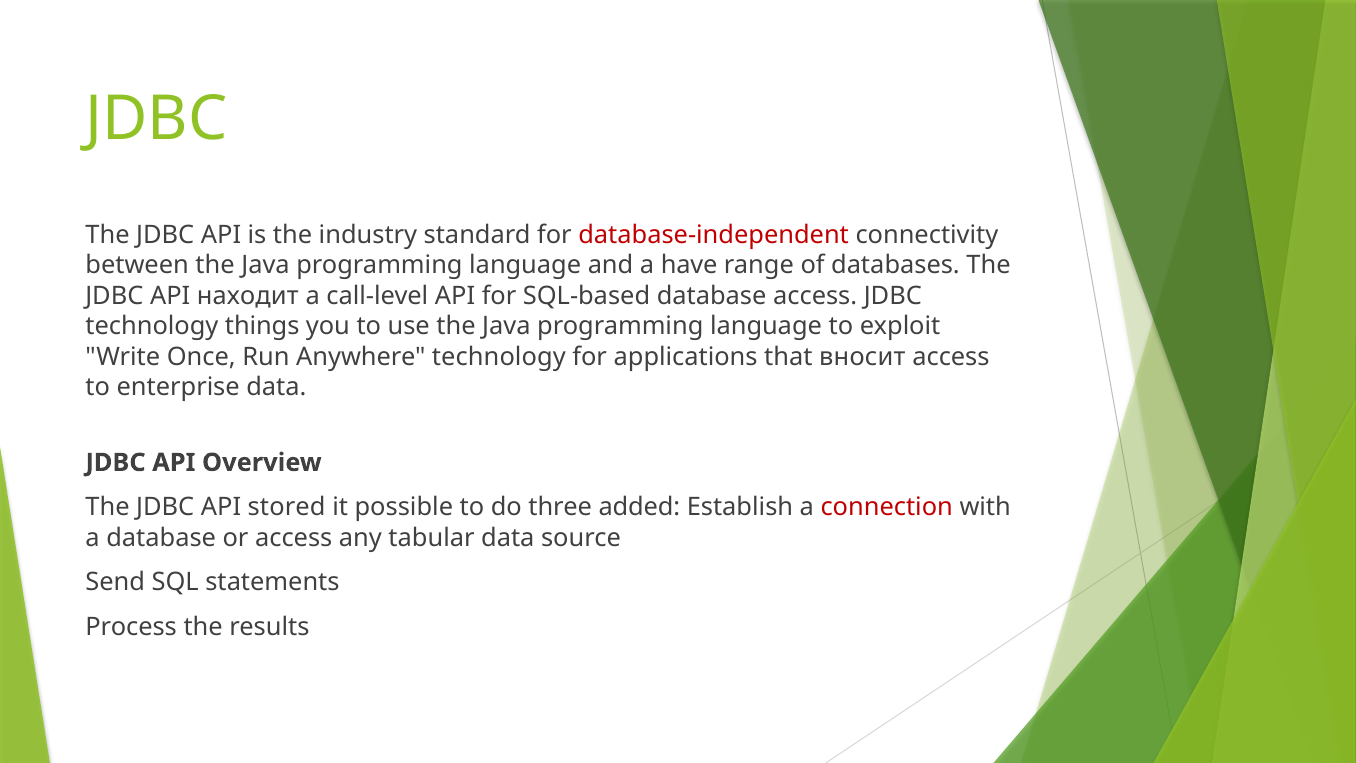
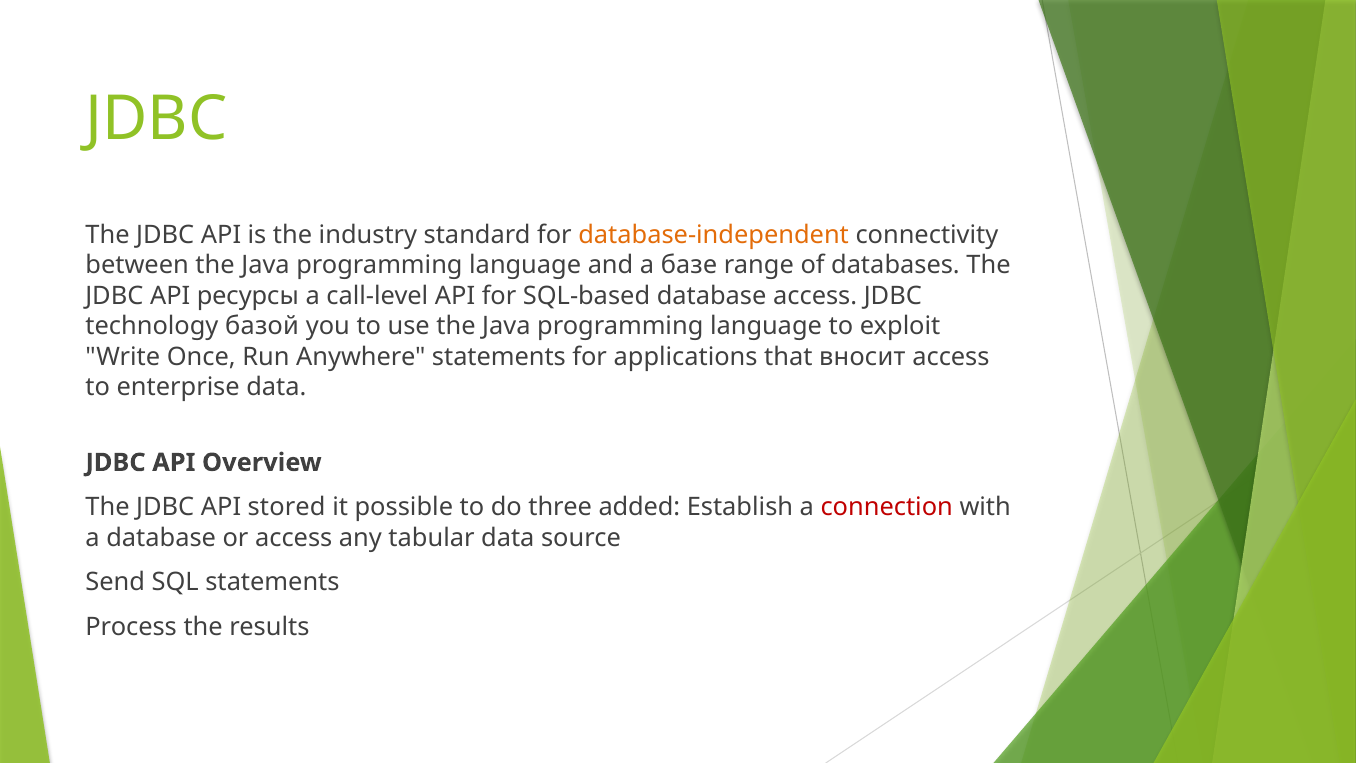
database-independent colour: red -> orange (714, 235)
have: have -> базе (689, 265)
находит: находит -> ресурсы (248, 296)
things: things -> базой (262, 326)
Anywhere technology: technology -> statements (499, 357)
